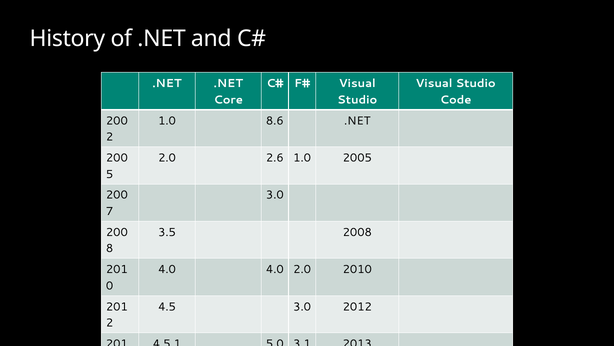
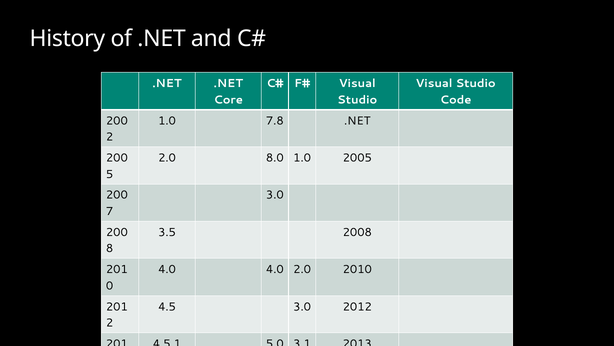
8.6: 8.6 -> 7.8 (275, 120)
2.0 2.6: 2.6 -> 8.0 (275, 158)
